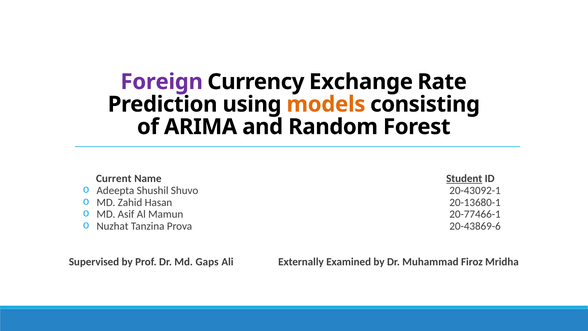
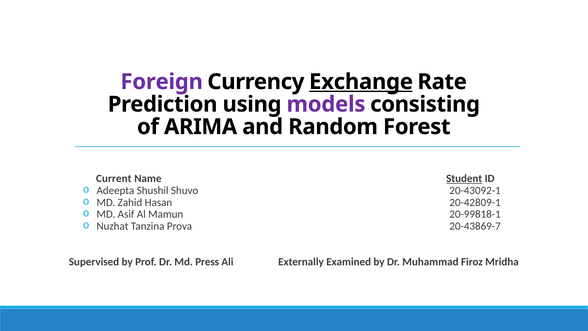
Exchange underline: none -> present (361, 82)
models colour: orange -> purple (326, 104)
20-13680-1: 20-13680-1 -> 20-42809-1 (475, 202)
20-77466-1: 20-77466-1 -> 20-99818-1 (475, 214)
20-43869-6: 20-43869-6 -> 20-43869-7 (475, 226)
Gaps: Gaps -> Press (207, 262)
